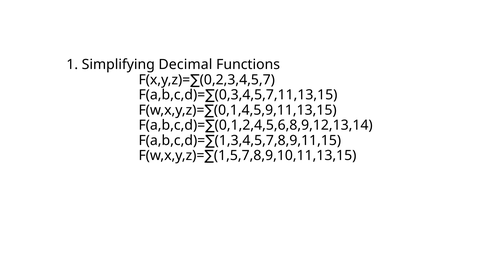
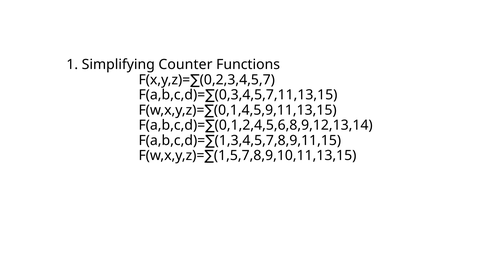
Decimal: Decimal -> Counter (185, 65)
